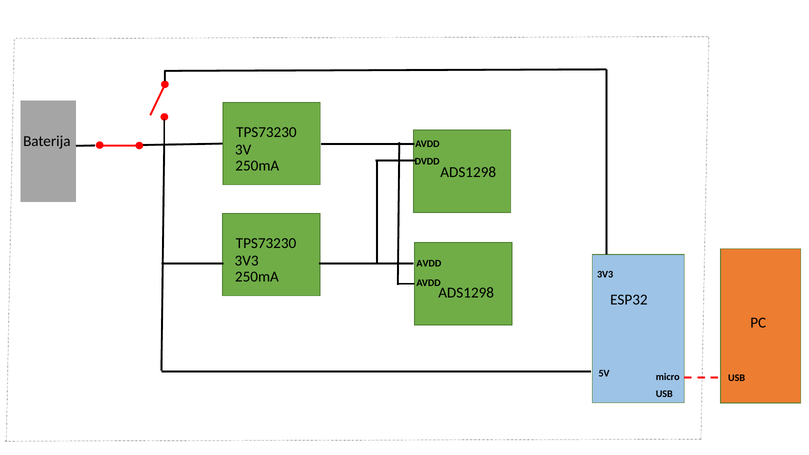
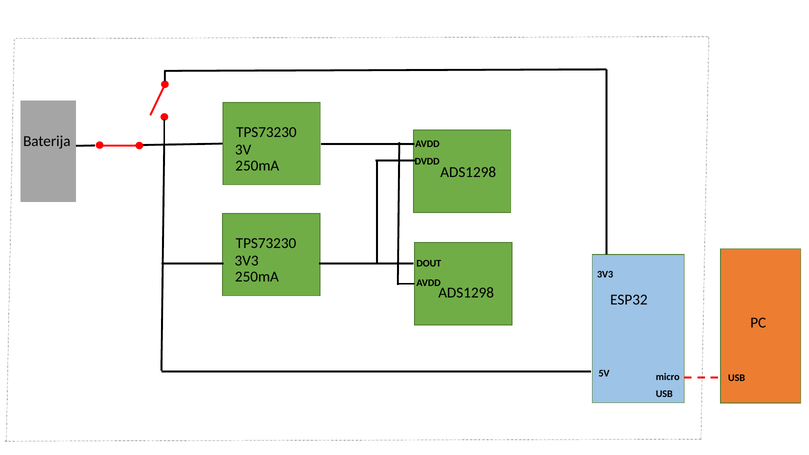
AVDD: AVDD -> DOUT (429, 264)
